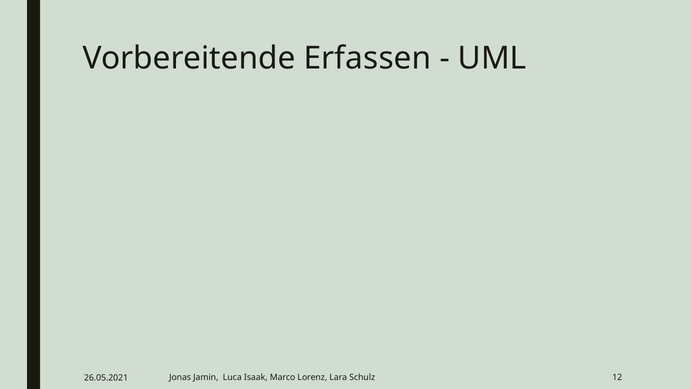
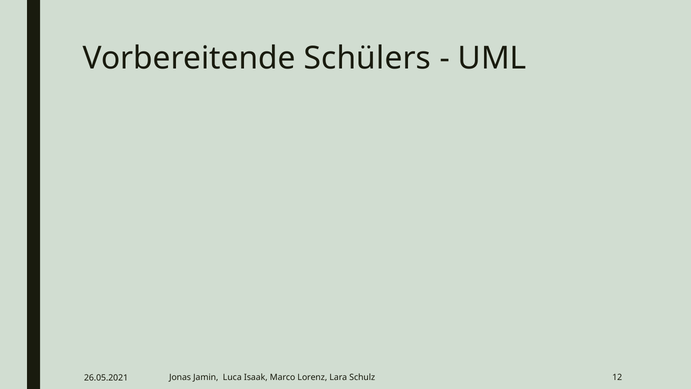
Erfassen: Erfassen -> Schülers (367, 58)
